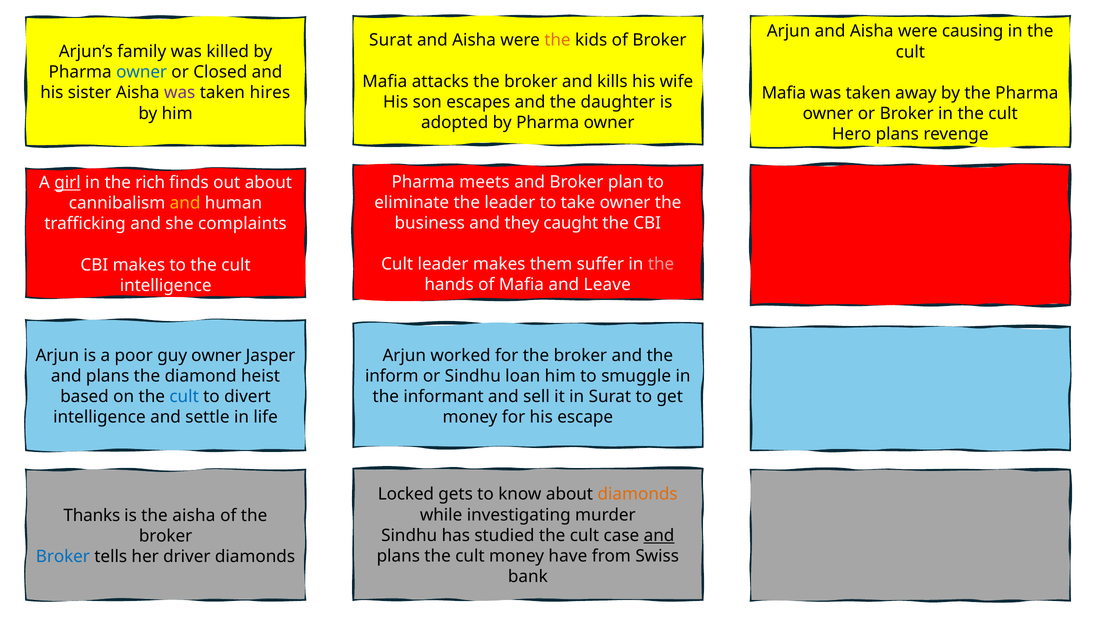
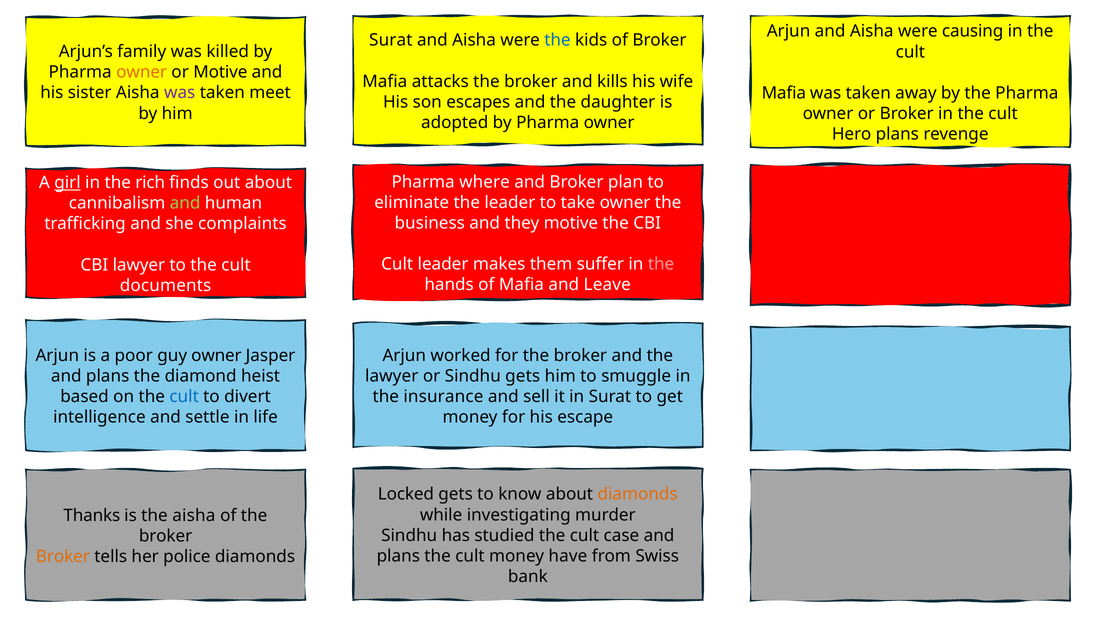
the colour: orange -> blue (557, 40)
owner colour: blue -> orange (142, 72)
or Closed: Closed -> Motive (220, 72)
hires: hires -> meet (270, 93)
meets: meets -> where (484, 182)
and colour: yellow -> light green (185, 203)
they caught: caught -> motive (571, 223)
CBI makes: makes -> lawyer (139, 265)
intelligence: intelligence -> documents (166, 285)
inform: inform -> lawyer (392, 376)
Sindhu loan: loan -> gets (523, 376)
informant: informant -> insurance (443, 396)
and underline: present -> none (659, 535)
Broker colour: blue -> orange (63, 556)
driver: driver -> police (187, 556)
